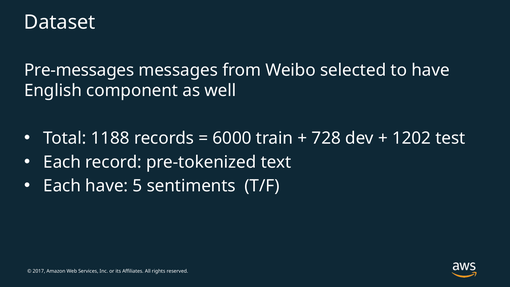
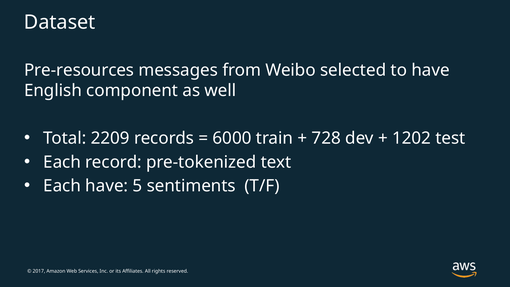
Pre-messages: Pre-messages -> Pre-resources (79, 70)
1188: 1188 -> 2209 (110, 138)
